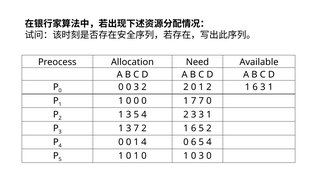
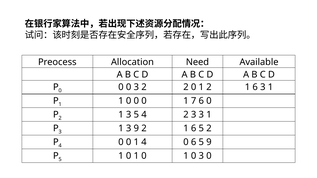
7 7: 7 -> 6 (201, 101)
3 7: 7 -> 9 (136, 128)
6 5 4: 4 -> 9 (209, 142)
